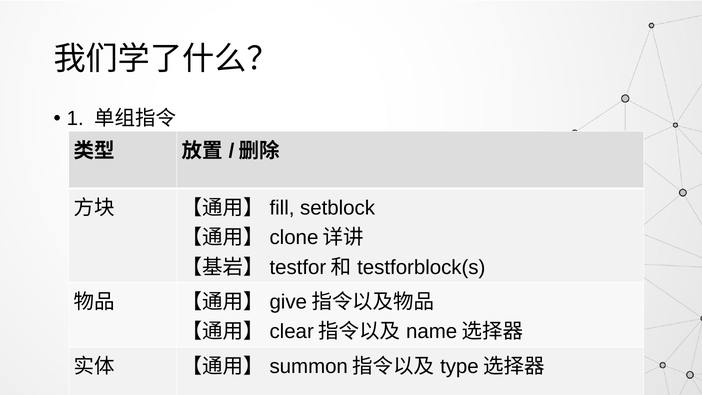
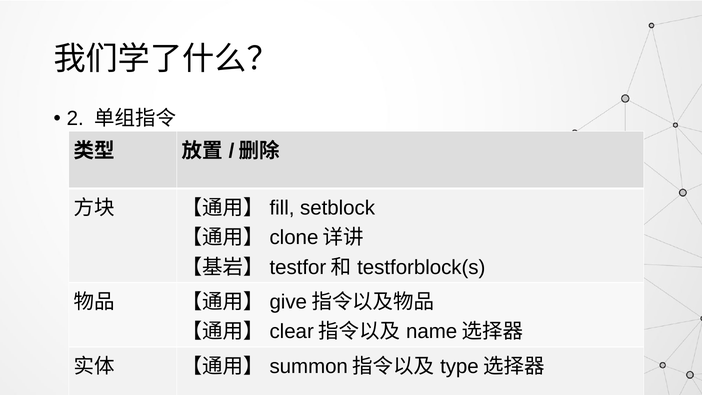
1: 1 -> 2 (75, 119)
